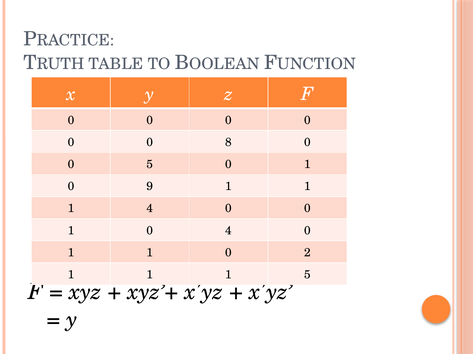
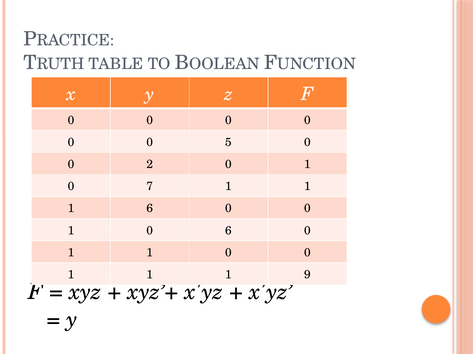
8: 8 -> 5 (229, 143)
0 5: 5 -> 2 (150, 165)
9: 9 -> 7 (150, 187)
1 4: 4 -> 6 (150, 209)
0 4: 4 -> 6 (229, 231)
1 0 2: 2 -> 0 (307, 253)
1 5: 5 -> 9 (307, 275)
